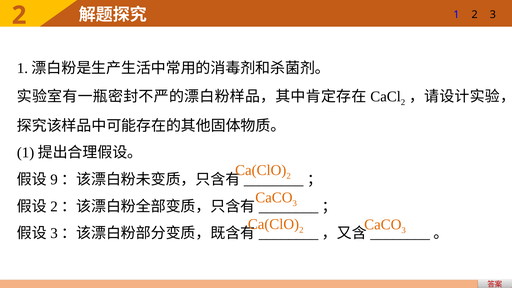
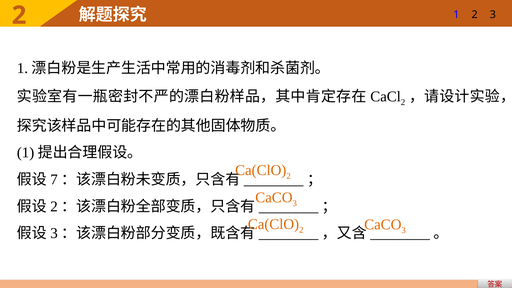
9: 9 -> 7 (54, 180)
